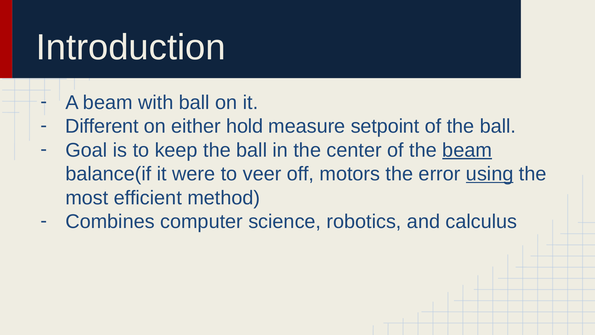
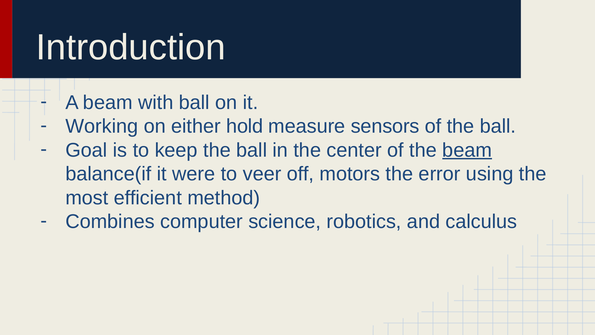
Different: Different -> Working (102, 126)
setpoint: setpoint -> sensors (385, 126)
using underline: present -> none (490, 174)
